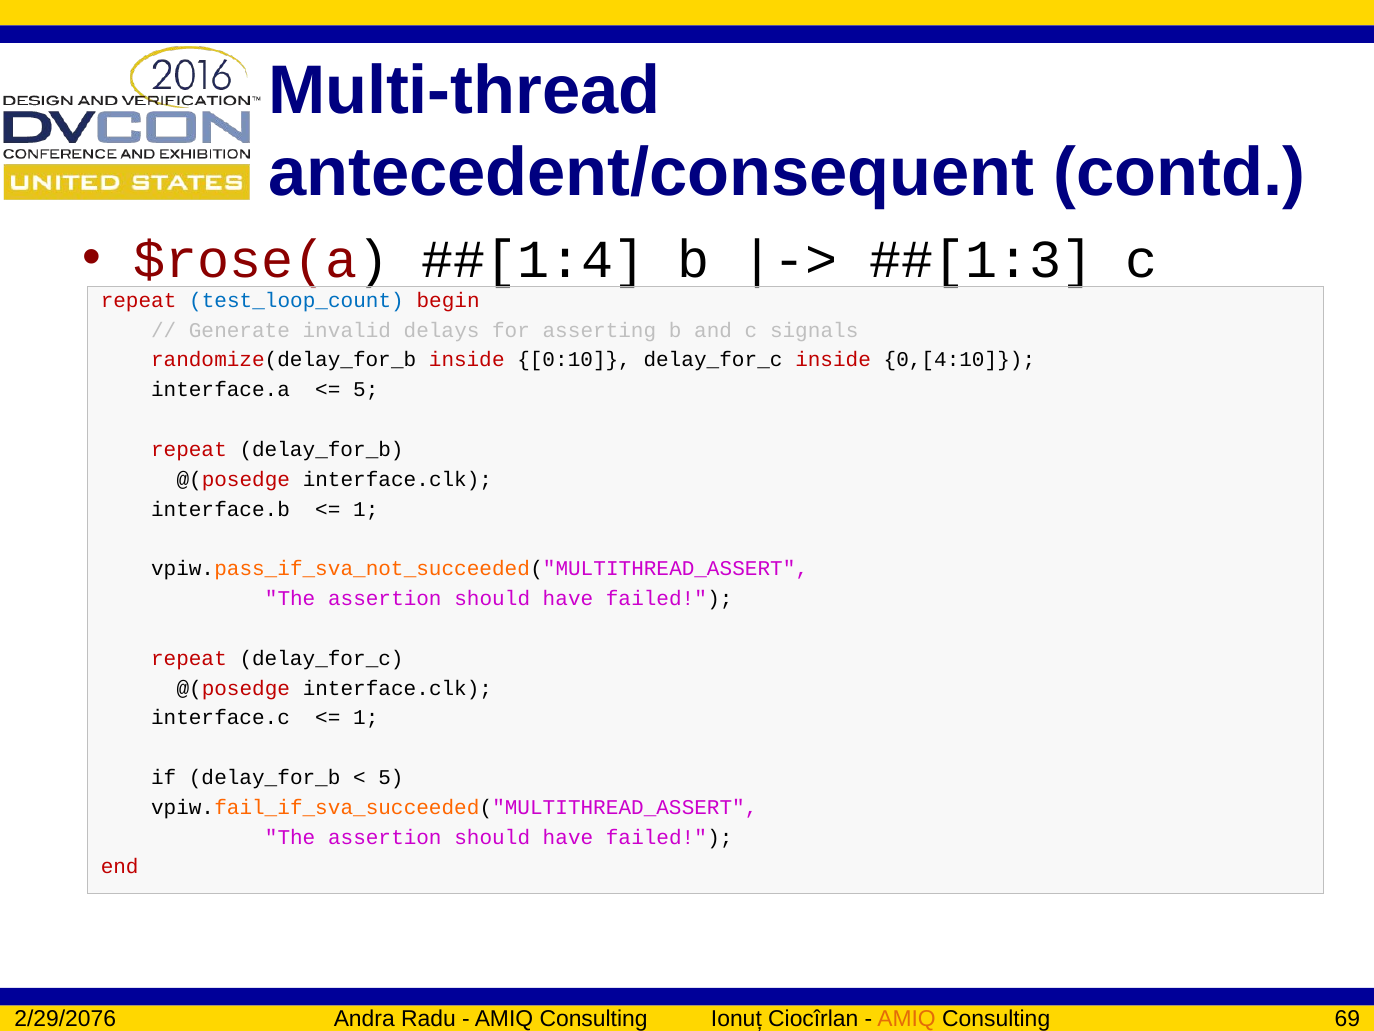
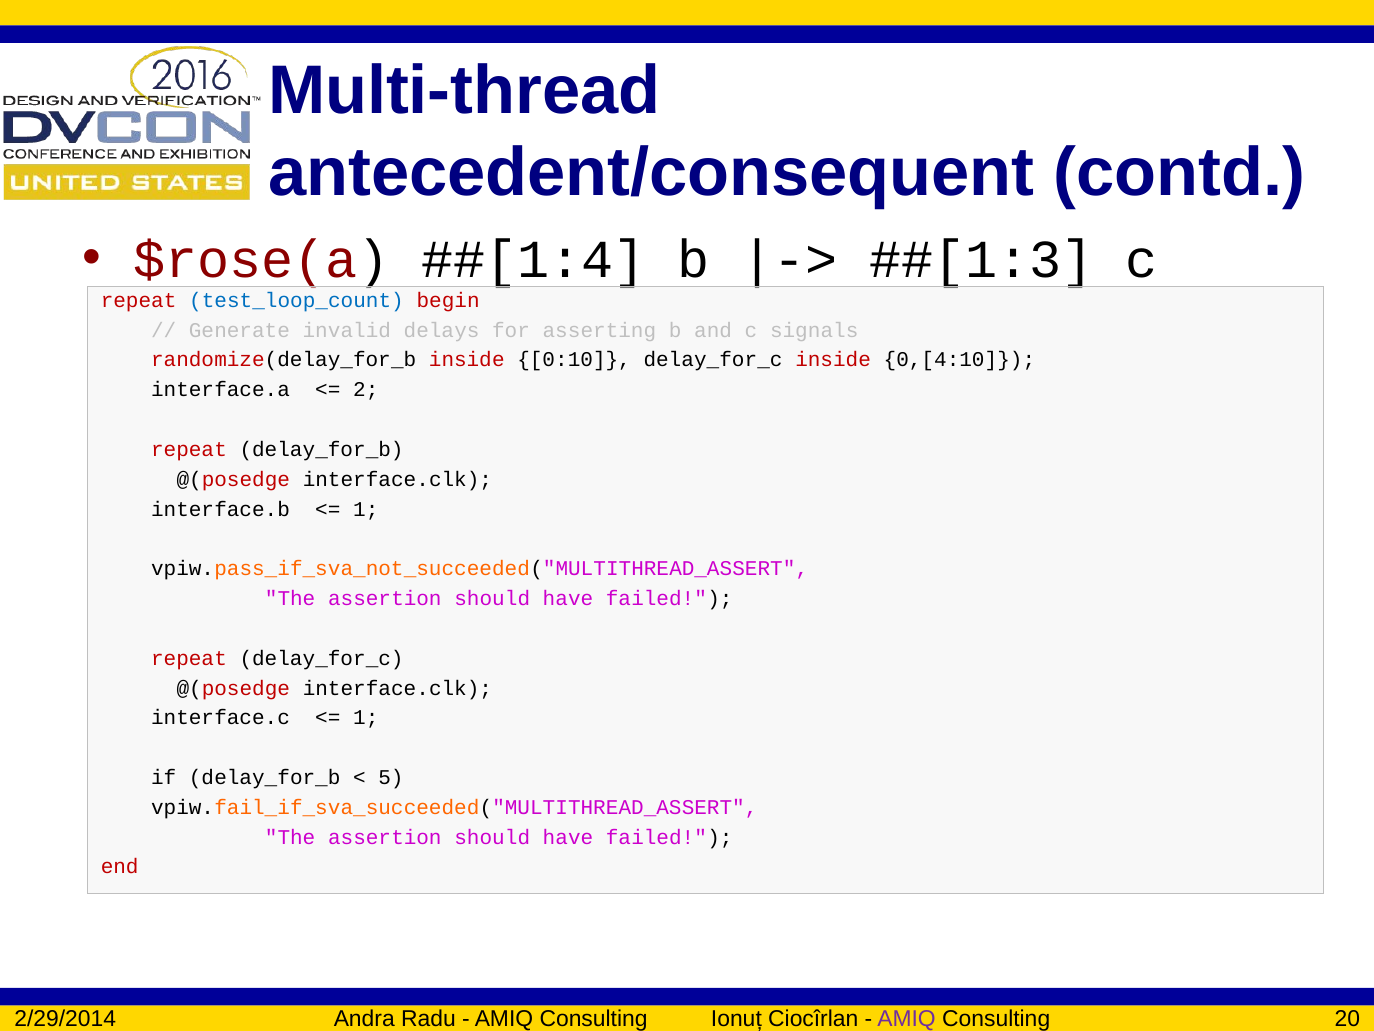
5: 5 -> 2 (366, 390)
2/29/2076: 2/29/2076 -> 2/29/2014 (65, 1018)
AMIQ colour: orange -> purple (907, 1018)
69: 69 -> 20 (1347, 1018)
